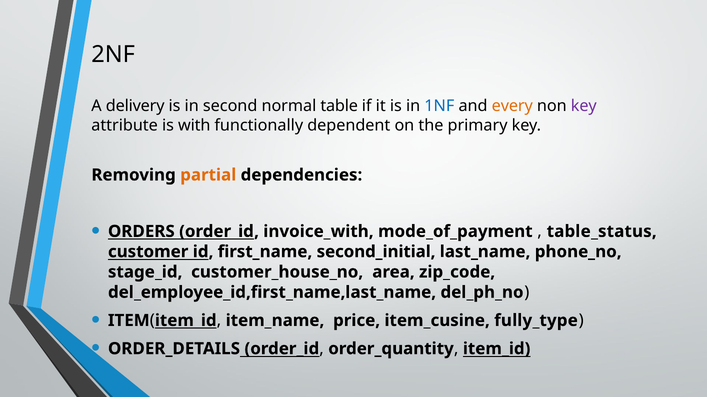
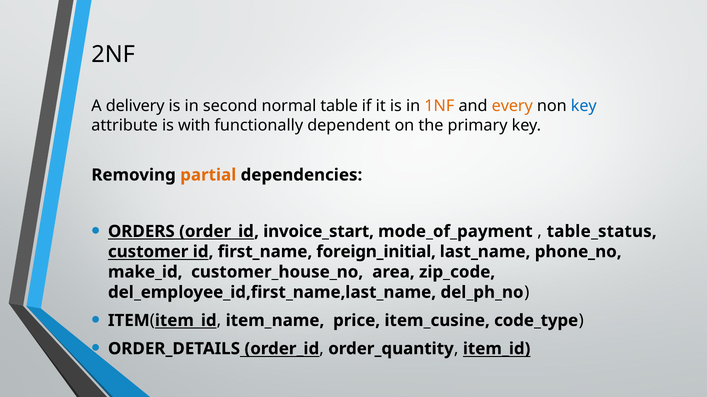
1NF colour: blue -> orange (439, 106)
key colour: purple -> blue (584, 106)
invoice_with: invoice_with -> invoice_start (319, 232)
second_initial: second_initial -> foreign_initial (376, 252)
stage_id: stage_id -> make_id (145, 272)
fully_type: fully_type -> code_type (536, 321)
